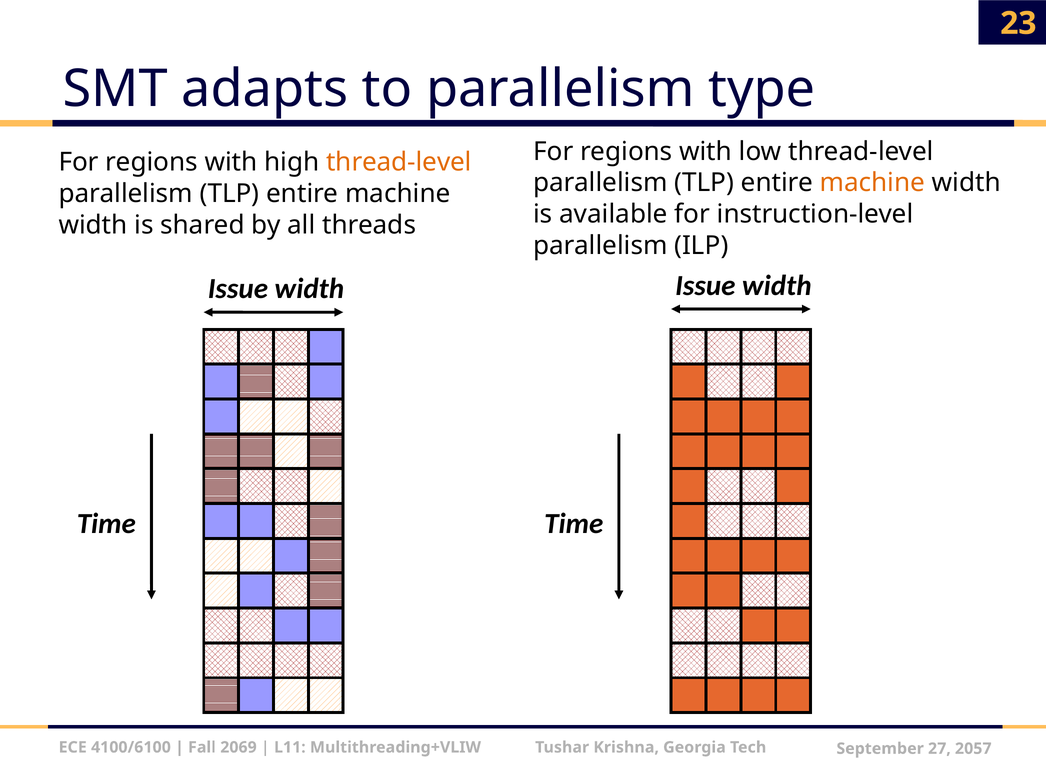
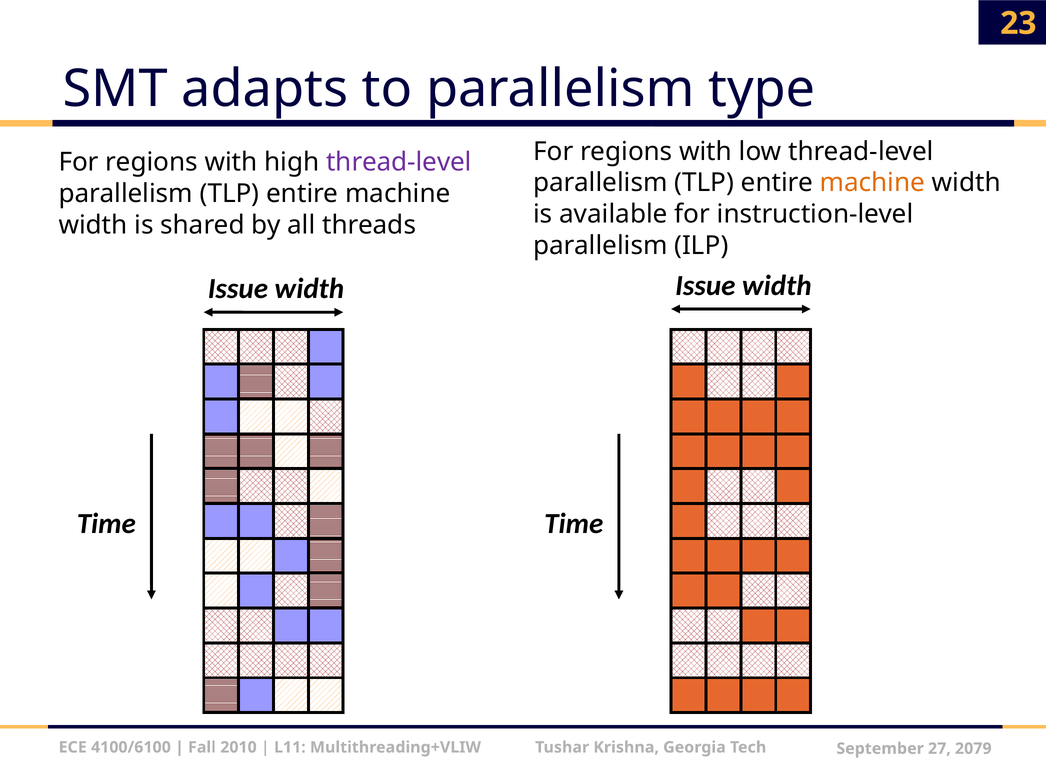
thread-level colour: orange -> purple (399, 162)
2069: 2069 -> 2010 (238, 748)
2057: 2057 -> 2079 (973, 749)
